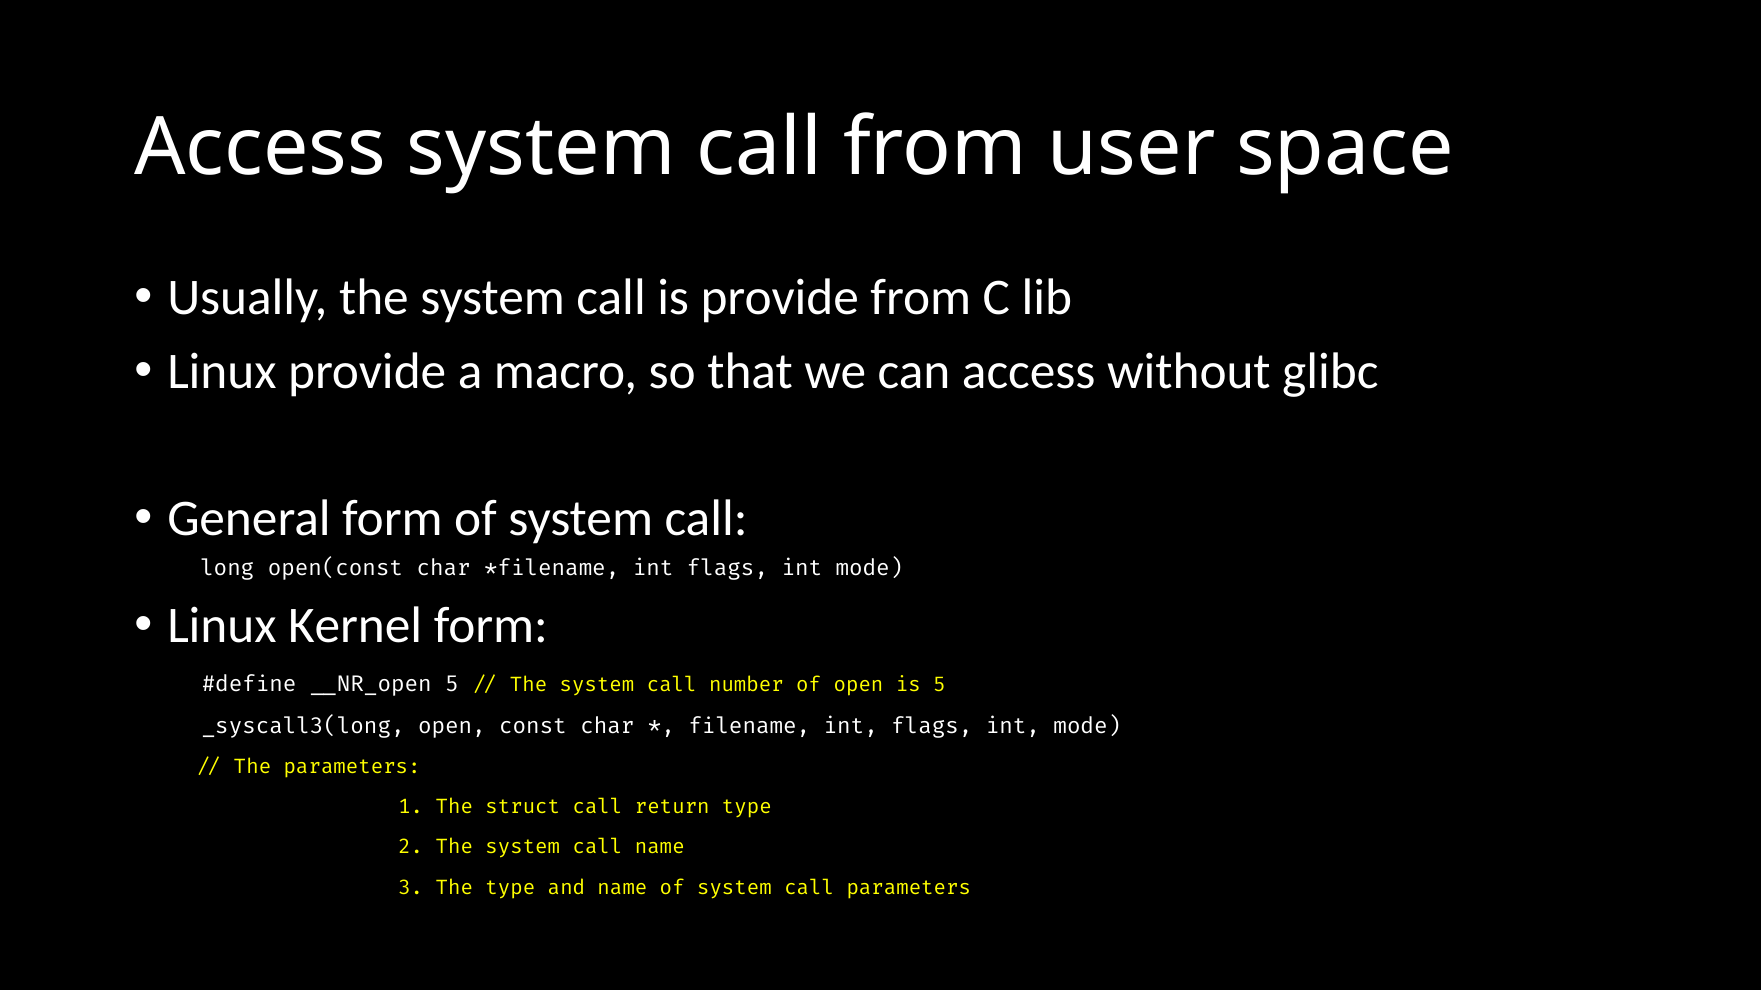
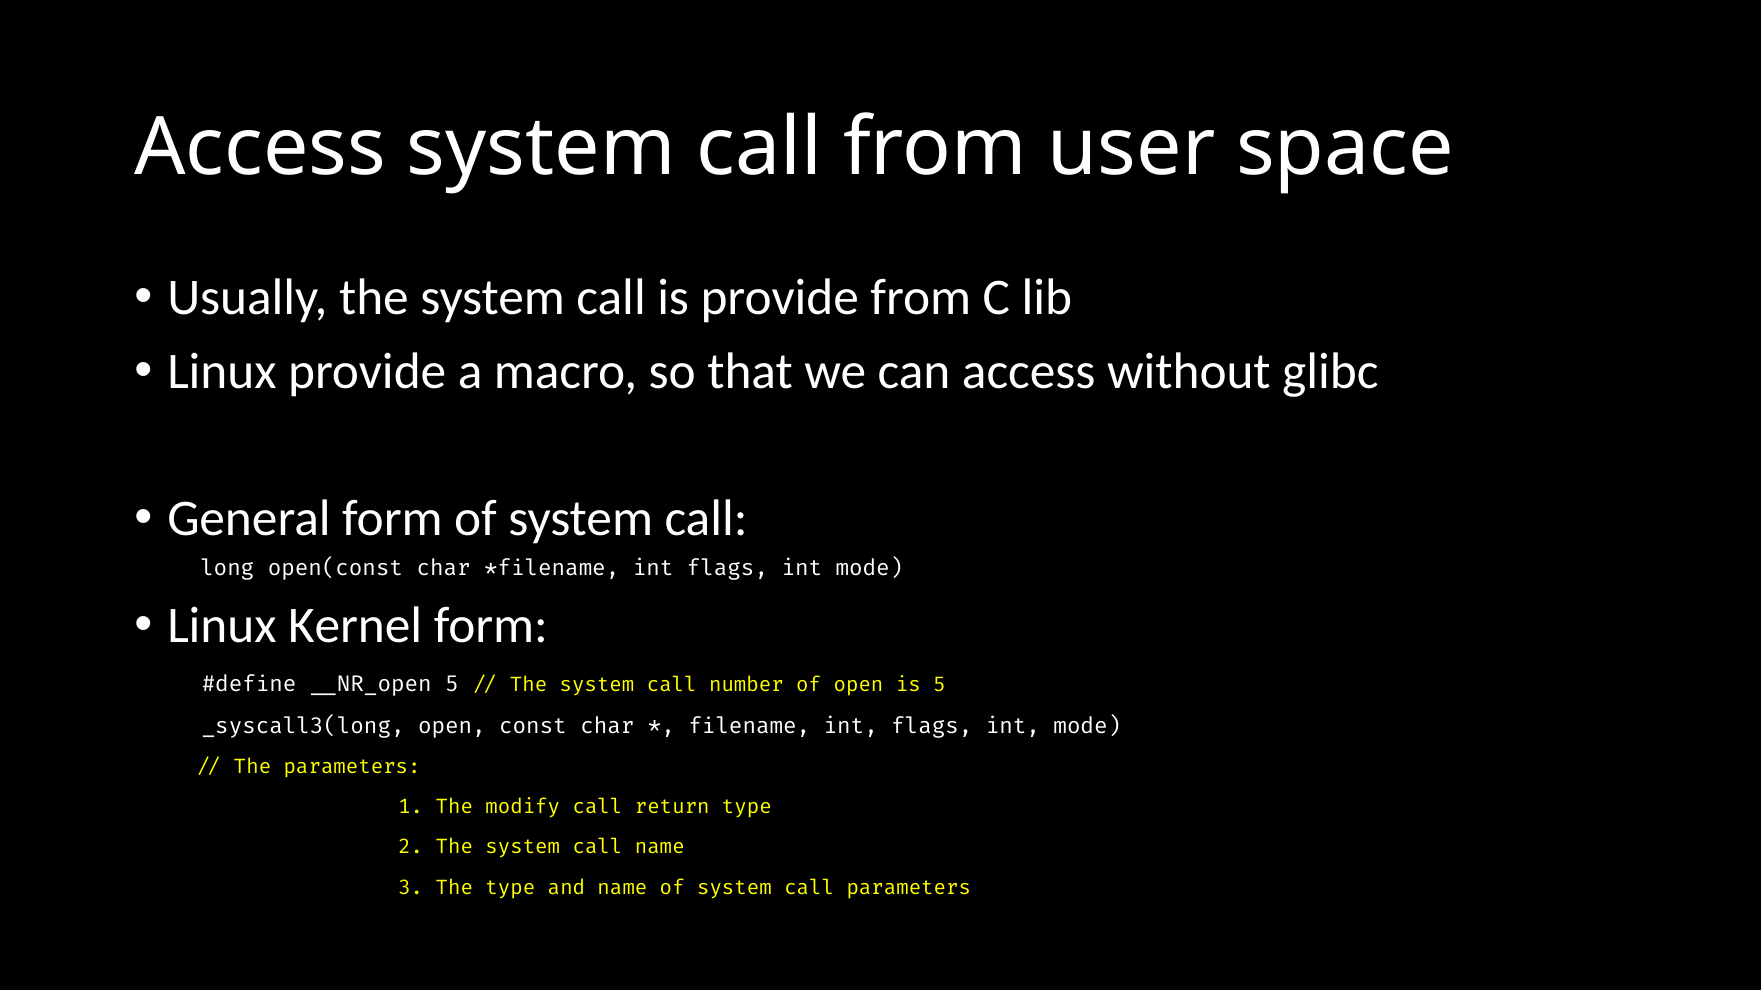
struct: struct -> modify (523, 808)
